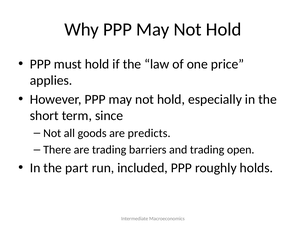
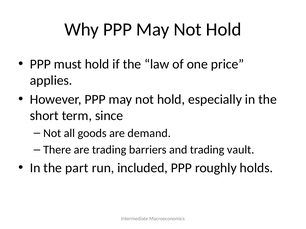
predicts: predicts -> demand (149, 133)
open: open -> vault (241, 150)
